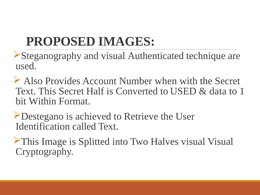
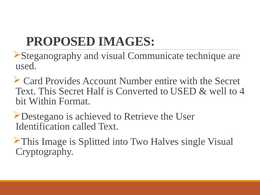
Authenticated: Authenticated -> Communicate (156, 56)
Also: Also -> Card (33, 81)
when: when -> entire (166, 81)
data: data -> well (218, 91)
1: 1 -> 4 (242, 91)
Halves visual: visual -> single (193, 142)
